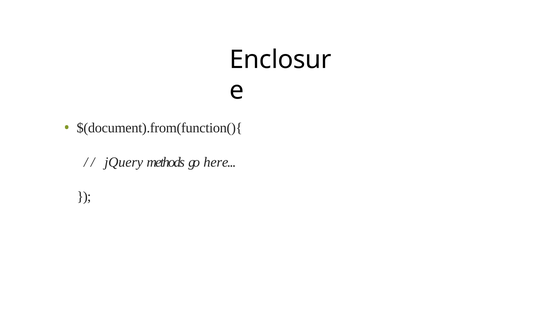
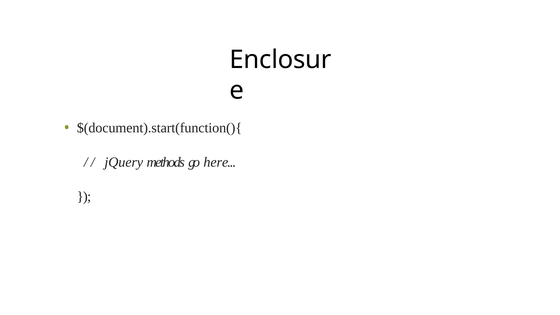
$(document).from(function(){: $(document).from(function(){ -> $(document).start(function(){ (159, 128)
